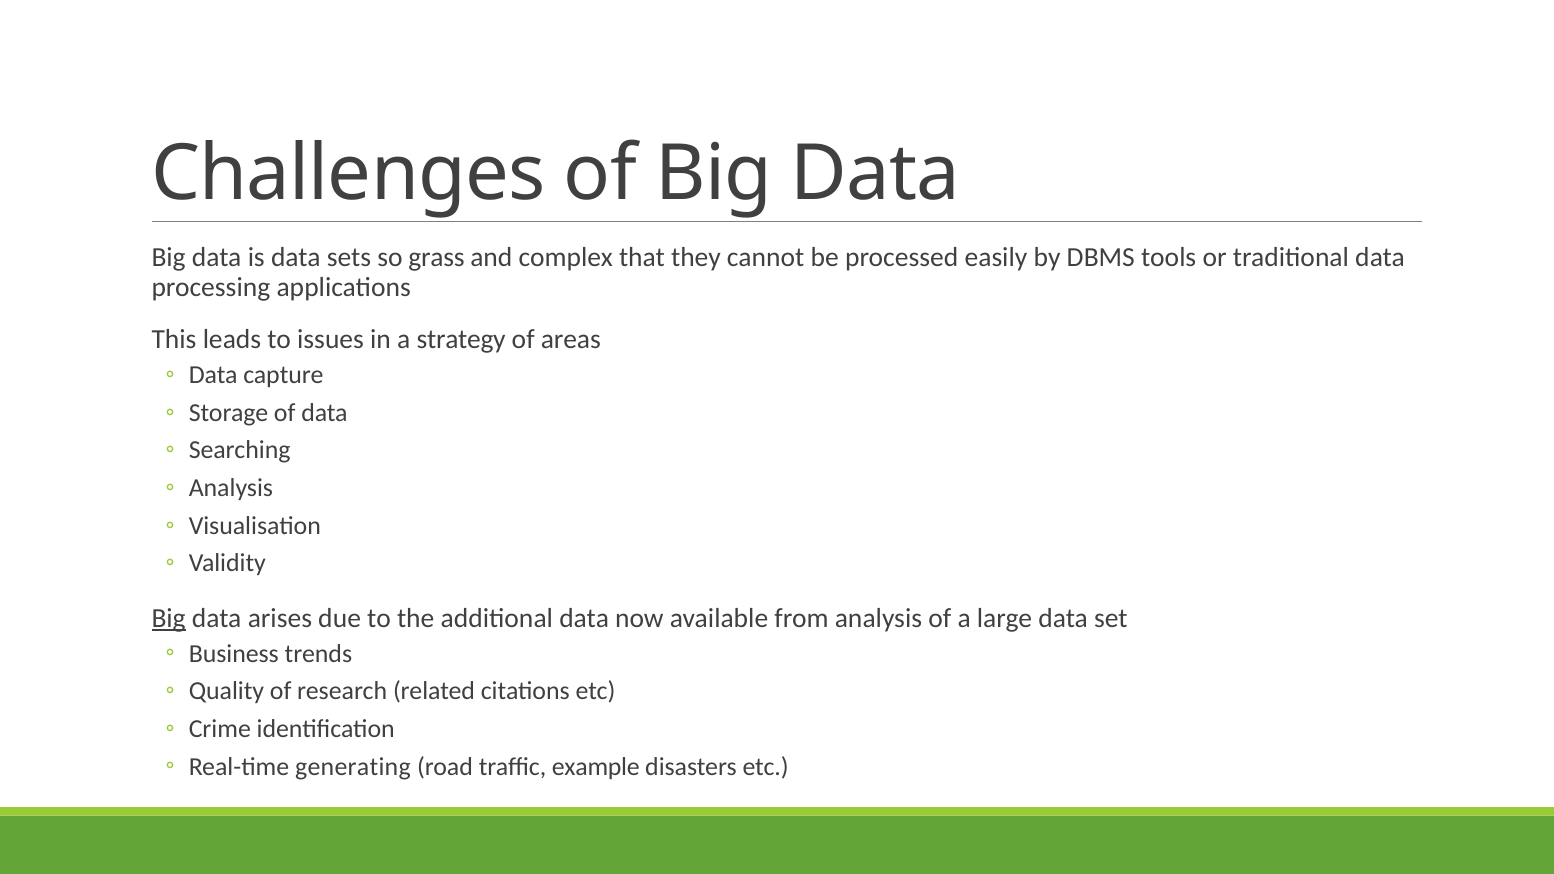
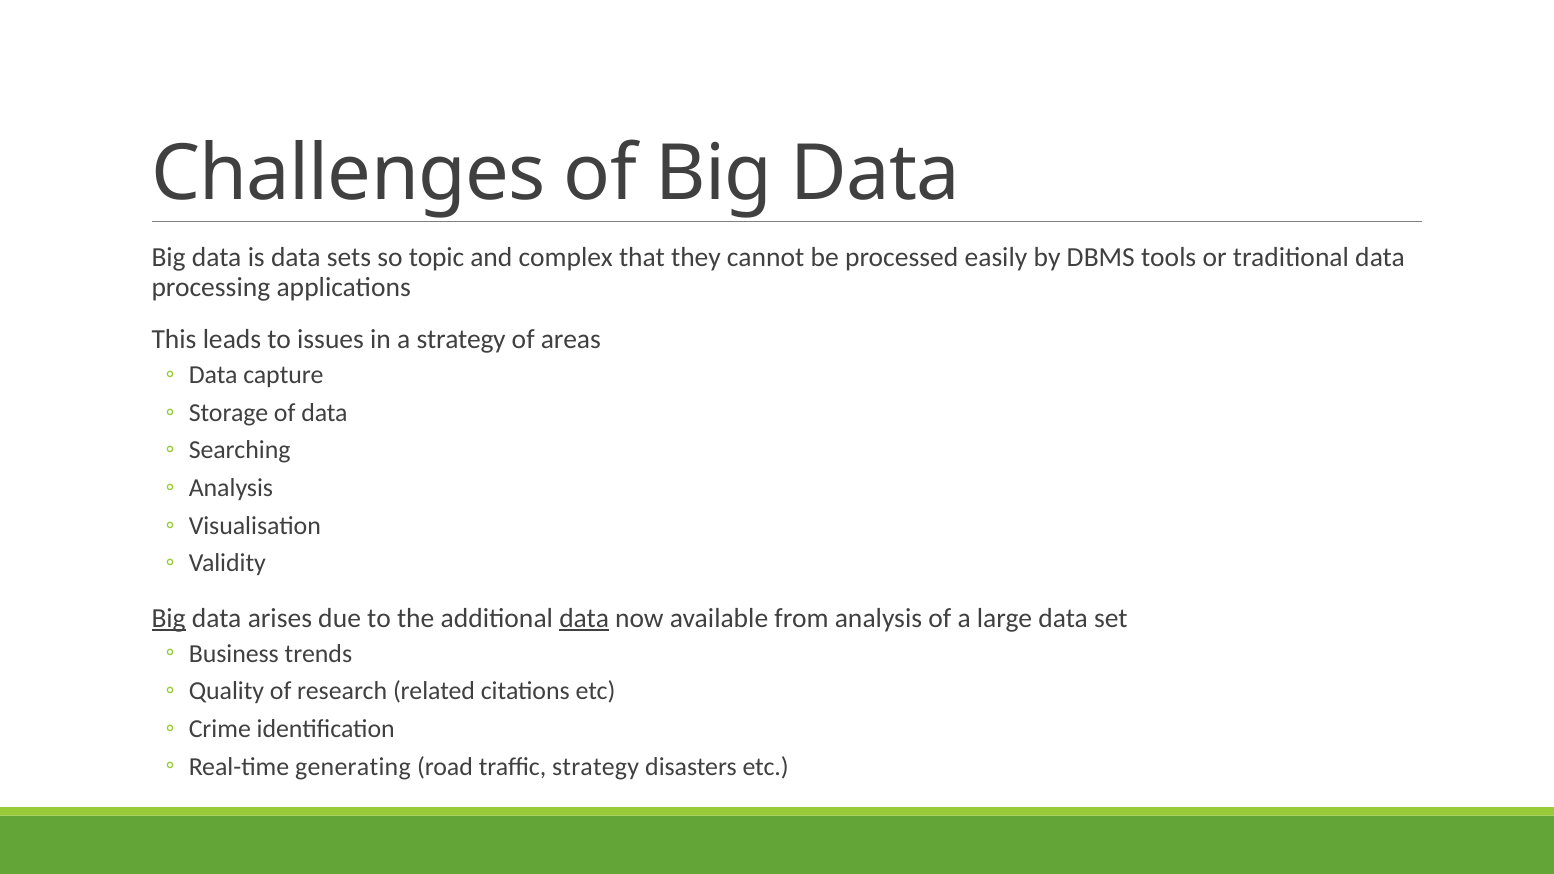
grass: grass -> topic (436, 258)
data underline: none -> present (584, 618)
traffic example: example -> strategy (596, 767)
